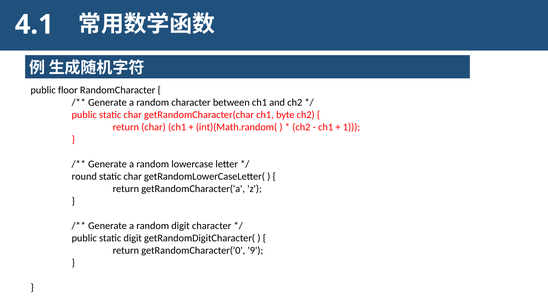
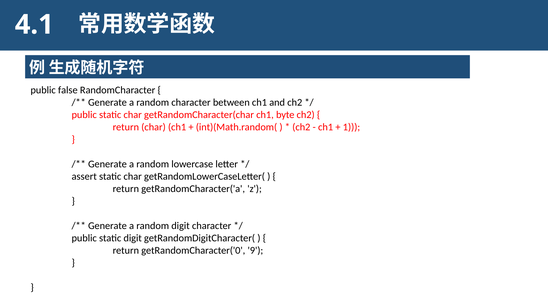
floor: floor -> false (68, 90)
round: round -> assert (84, 177)
